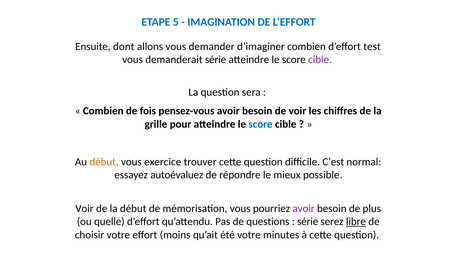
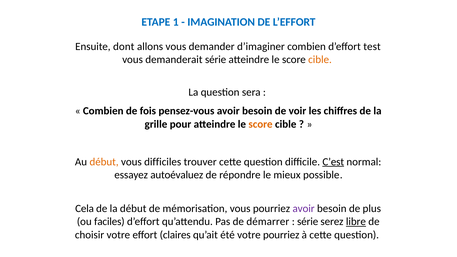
5: 5 -> 1 (176, 22)
cible colour: purple -> orange (320, 60)
score colour: blue -> orange (261, 124)
exercice: exercice -> difficiles (163, 162)
C’est underline: none -> present (333, 162)
Voir: Voir -> Cela (85, 209)
quelle: quelle -> faciles (109, 222)
questions: questions -> démarrer (268, 222)
moins: moins -> claires (175, 235)
votre minutes: minutes -> pourriez (281, 235)
